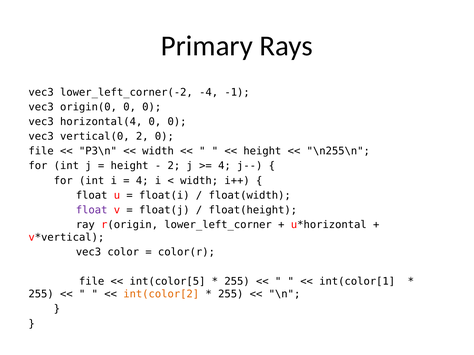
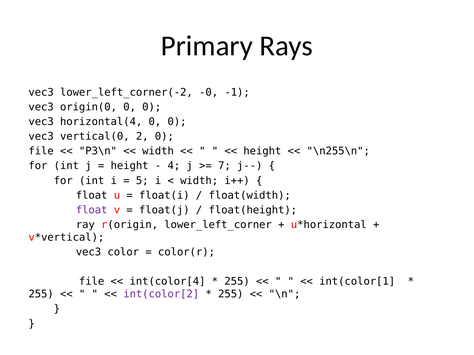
-4: -4 -> -0 (209, 92)
2: 2 -> 4 (174, 166)
4: 4 -> 7 (224, 166)
4: 4 -> 5 (142, 181)
int(color[5: int(color[5 -> int(color[4 (167, 282)
int(color[2 colour: orange -> purple (161, 295)
